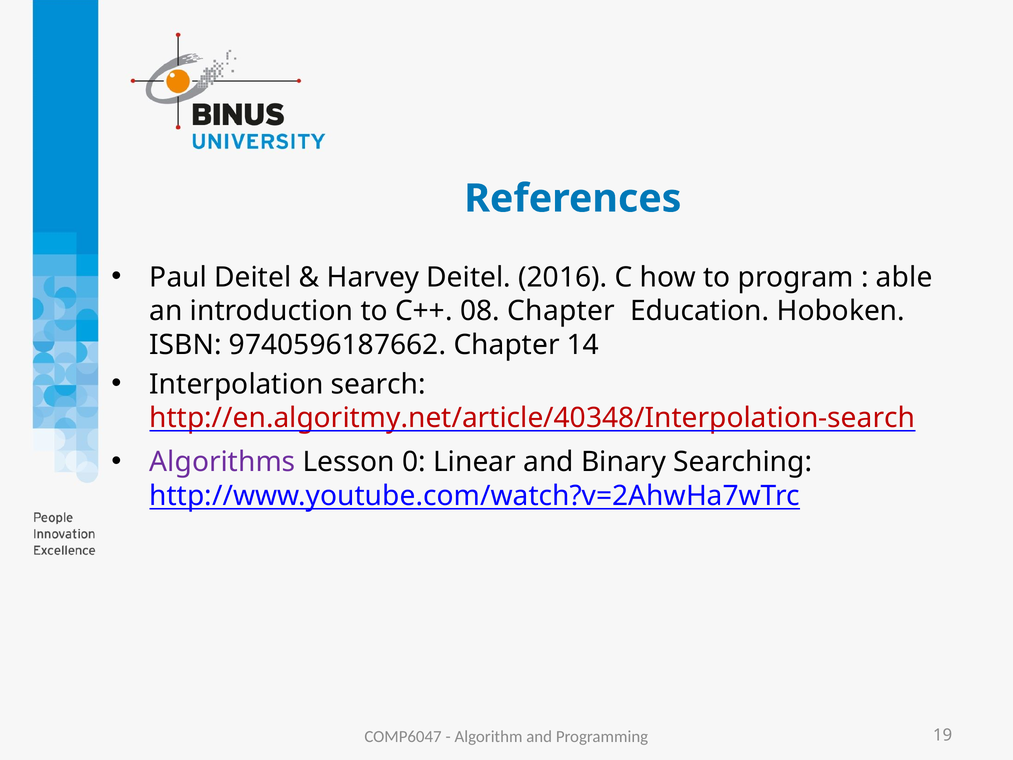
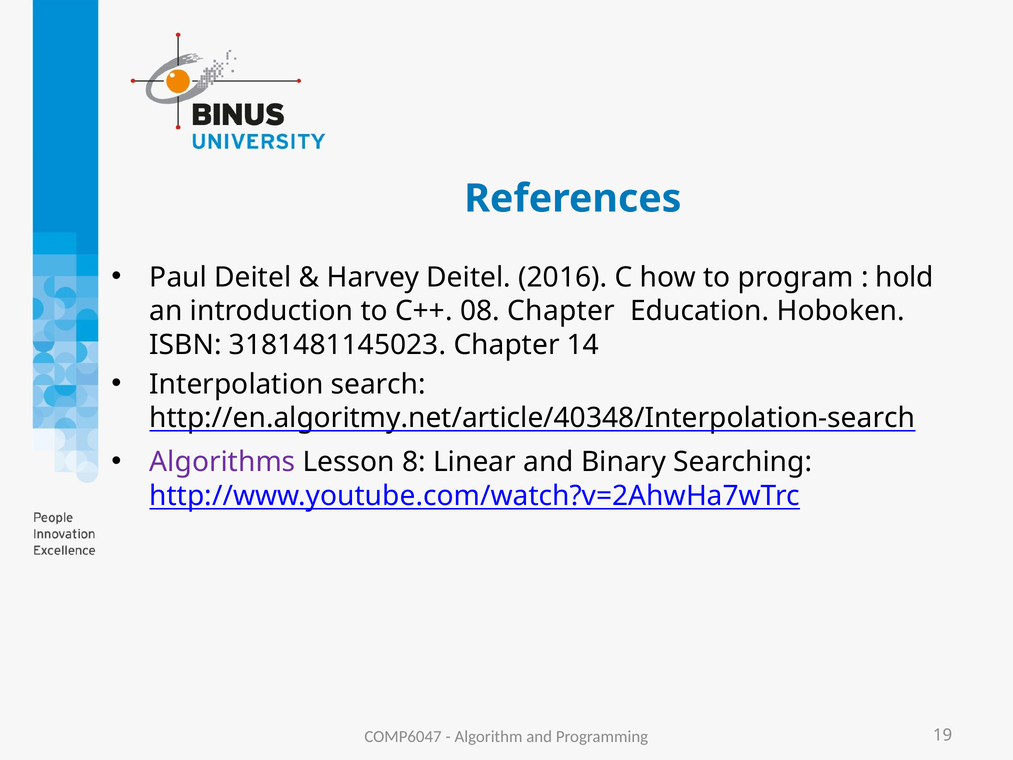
able: able -> hold (905, 277)
9740596187662: 9740596187662 -> 3181481145023 (338, 345)
http://en.algoritmy.net/article/40348/Interpolation-search colour: red -> black (532, 418)
0: 0 -> 8 (414, 462)
